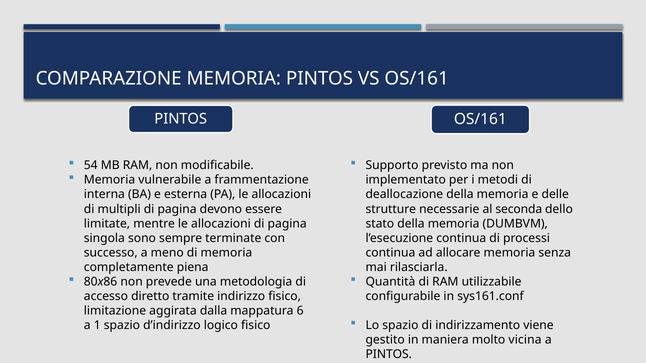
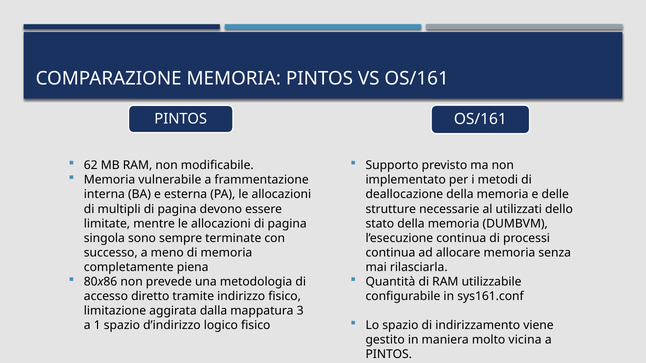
54: 54 -> 62 (91, 166)
seconda: seconda -> utilizzati (519, 209)
6: 6 -> 3 (300, 311)
